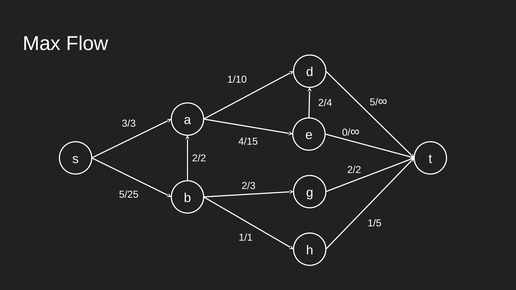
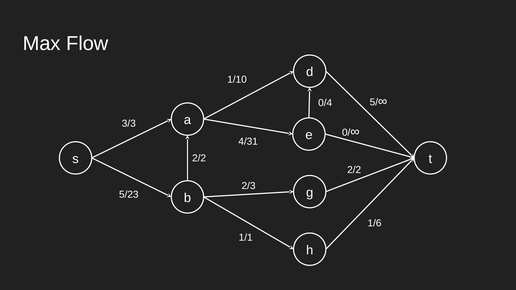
2/4: 2/4 -> 0/4 (325, 103)
4/15: 4/15 -> 4/31 (248, 142)
5/25: 5/25 -> 5/23 (129, 195)
1/5: 1/5 -> 1/6 (375, 223)
